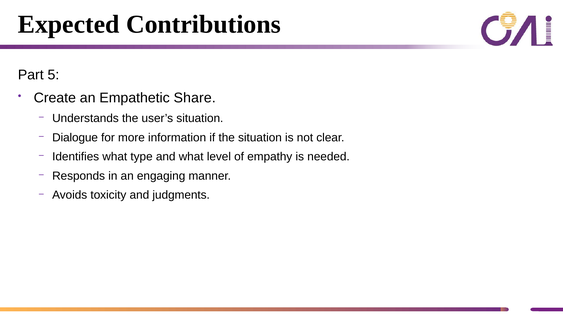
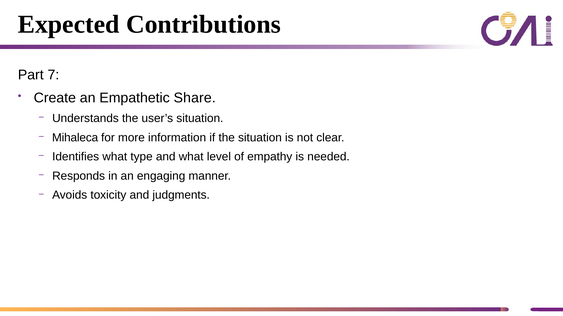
5: 5 -> 7 (53, 75)
Dialogue: Dialogue -> Mihaleca (75, 138)
